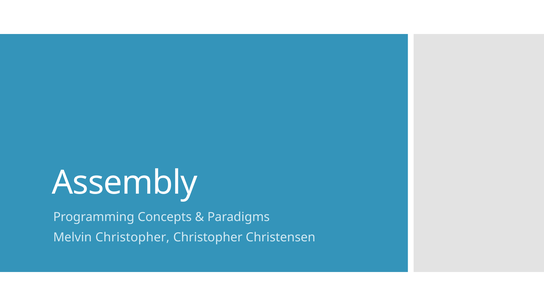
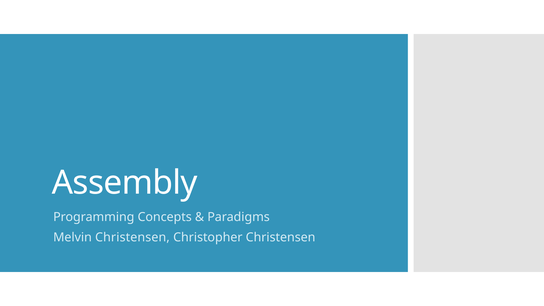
Melvin Christopher: Christopher -> Christensen (132, 237)
